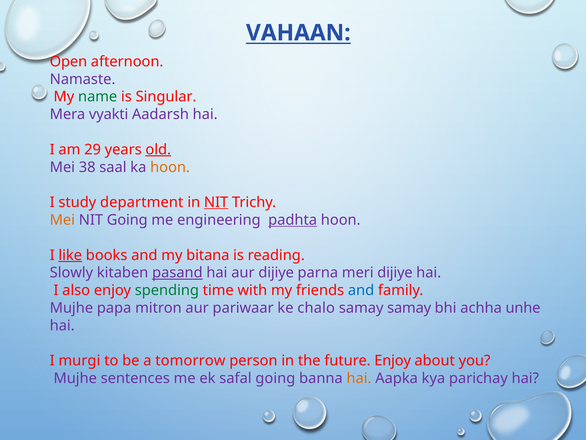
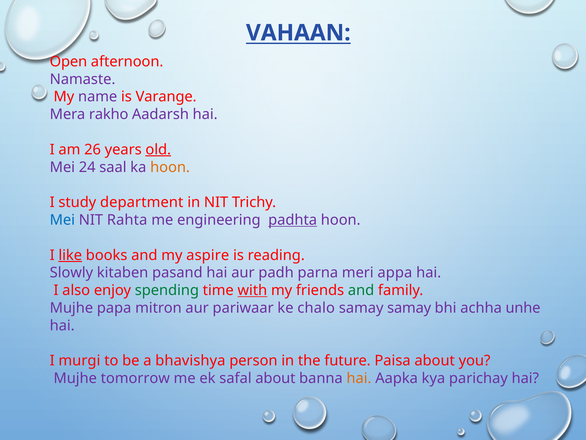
name colour: green -> purple (98, 97)
Singular: Singular -> Varange (166, 97)
vyakti: vyakti -> rakho (109, 114)
29: 29 -> 26 (93, 149)
38: 38 -> 24 (87, 167)
NIT underline: present -> none (216, 202)
Mei colour: orange -> blue (62, 220)
NIT Going: Going -> Rahta (127, 220)
bitana: bitana -> aspire (208, 255)
pasand underline: present -> none (177, 272)
aur dijiye: dijiye -> padh (276, 272)
meri dijiye: dijiye -> appa (395, 272)
with underline: none -> present (252, 290)
and colour: blue -> green (361, 290)
tomorrow: tomorrow -> bhavishya (190, 360)
future Enjoy: Enjoy -> Paisa (393, 360)
sentences: sentences -> tomorrow (135, 378)
safal going: going -> about (275, 378)
